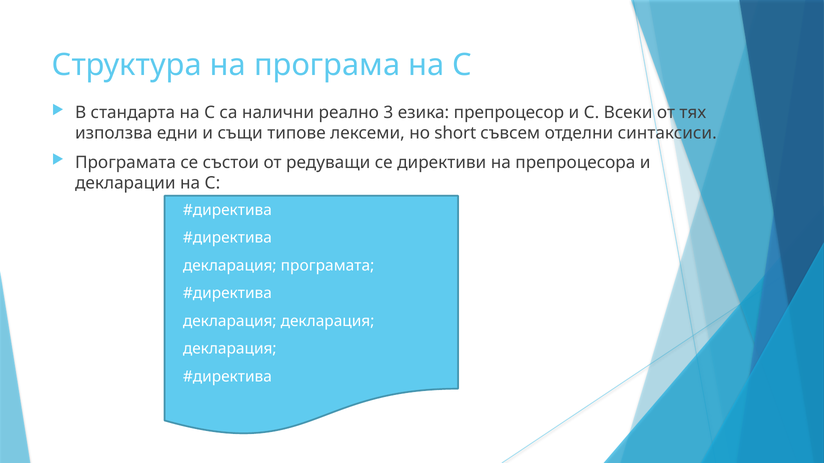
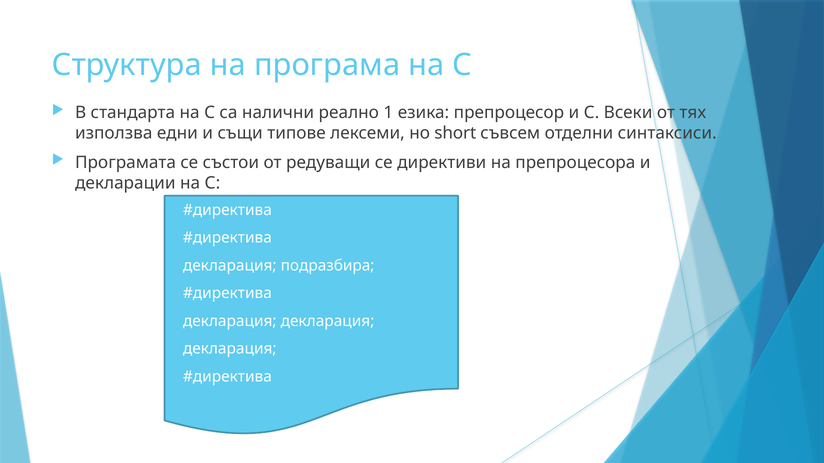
3: 3 -> 1 (388, 113)
декларация програмата: програмата -> подразбира (328, 266)
